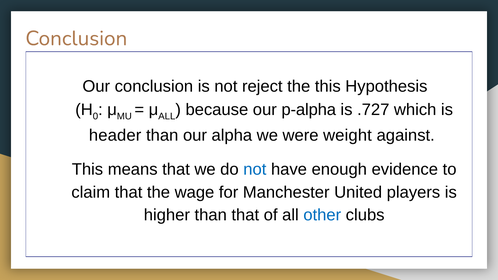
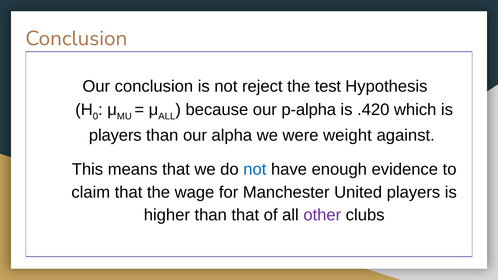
the this: this -> test (328, 87)
.727: .727 -> .420 (373, 110)
header: header -> players (115, 135)
other colour: blue -> purple (322, 215)
